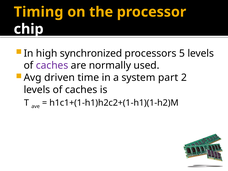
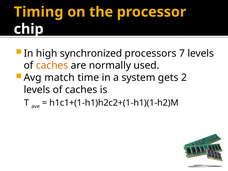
5: 5 -> 7 (182, 53)
caches colour: purple -> orange (52, 65)
driven: driven -> match (60, 78)
part: part -> gets (168, 78)
